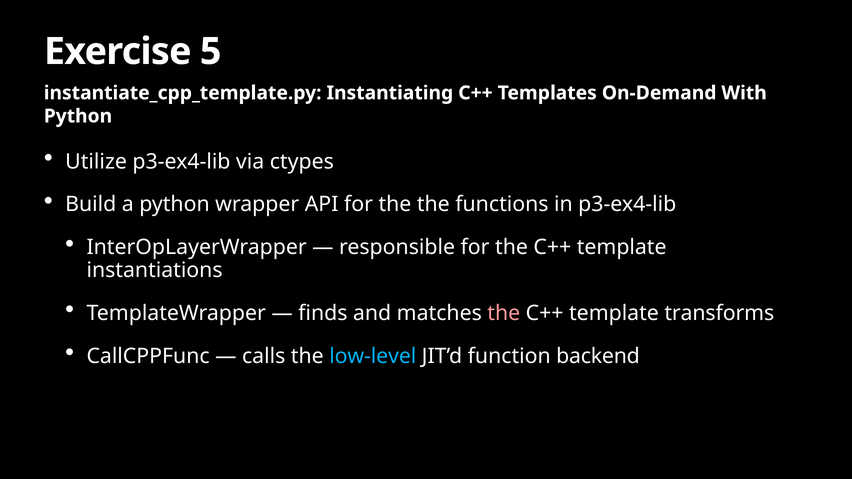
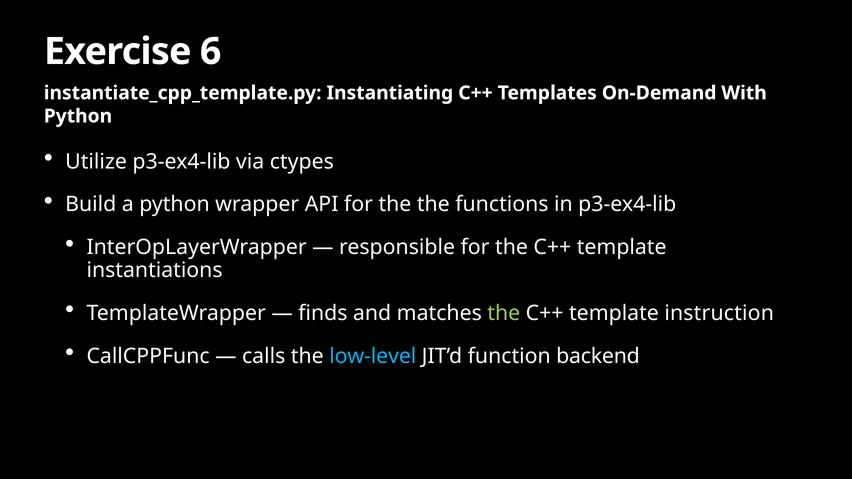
5: 5 -> 6 (211, 52)
the colour: pink -> light green (504, 314)
transforms: transforms -> instruction (719, 314)
